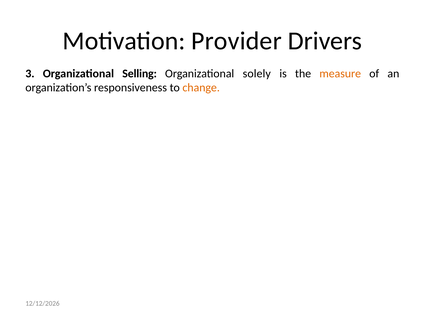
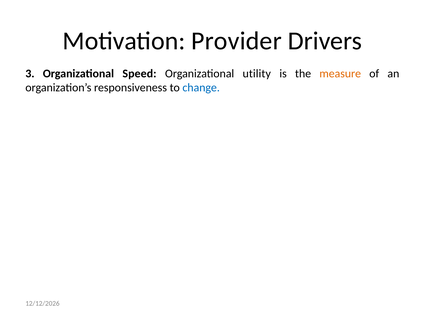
Selling: Selling -> Speed (139, 74)
solely: solely -> utility (257, 74)
change colour: orange -> blue (201, 88)
